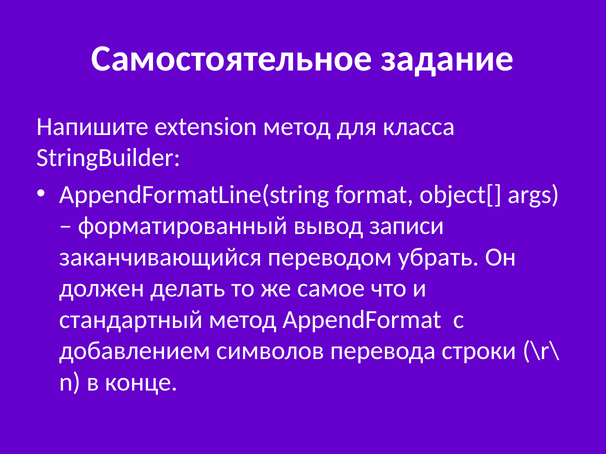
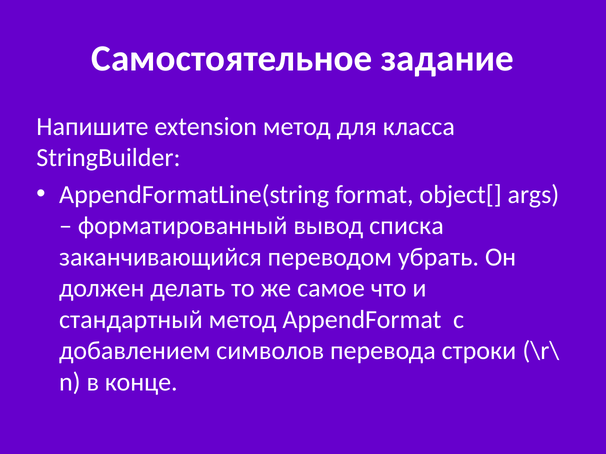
записи: записи -> списка (406, 226)
